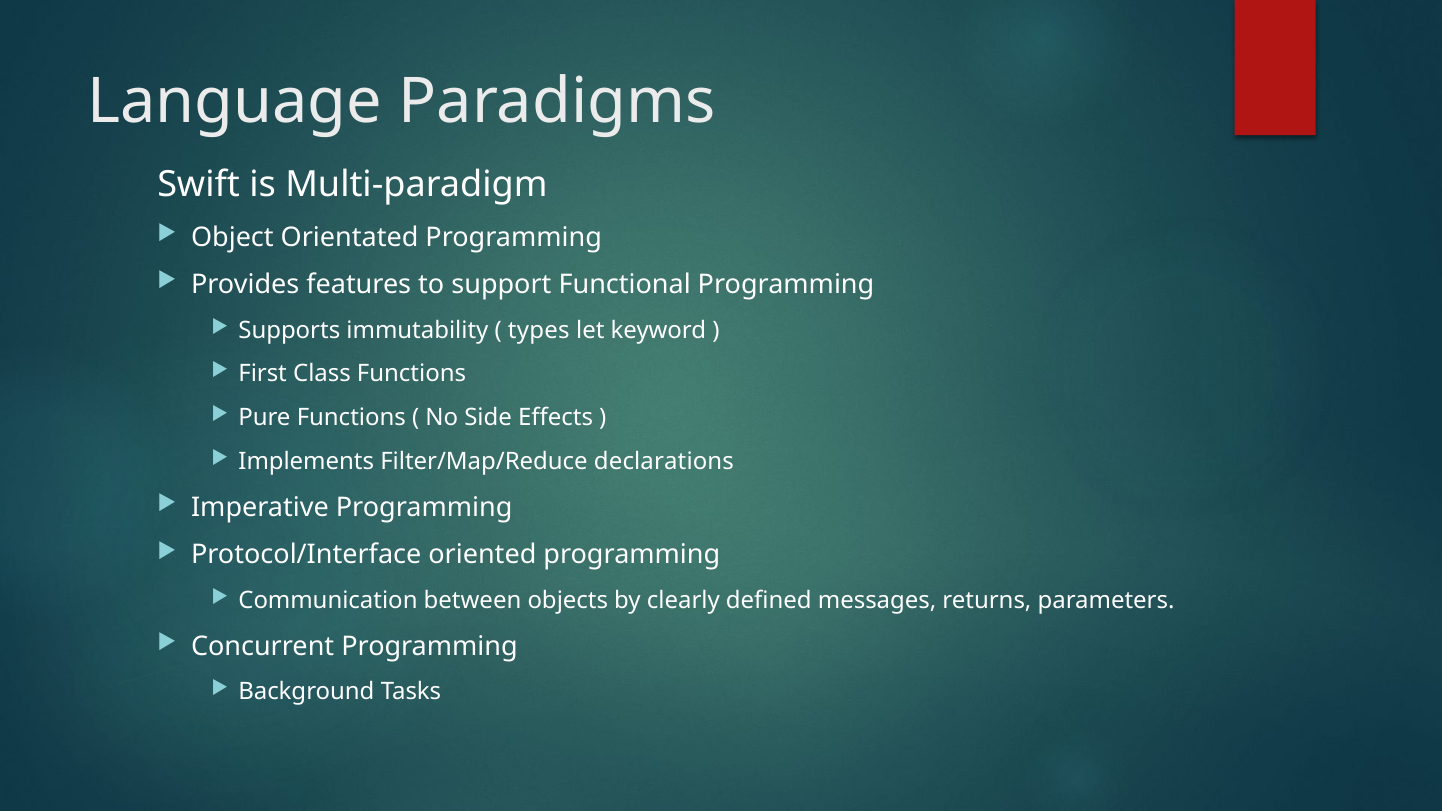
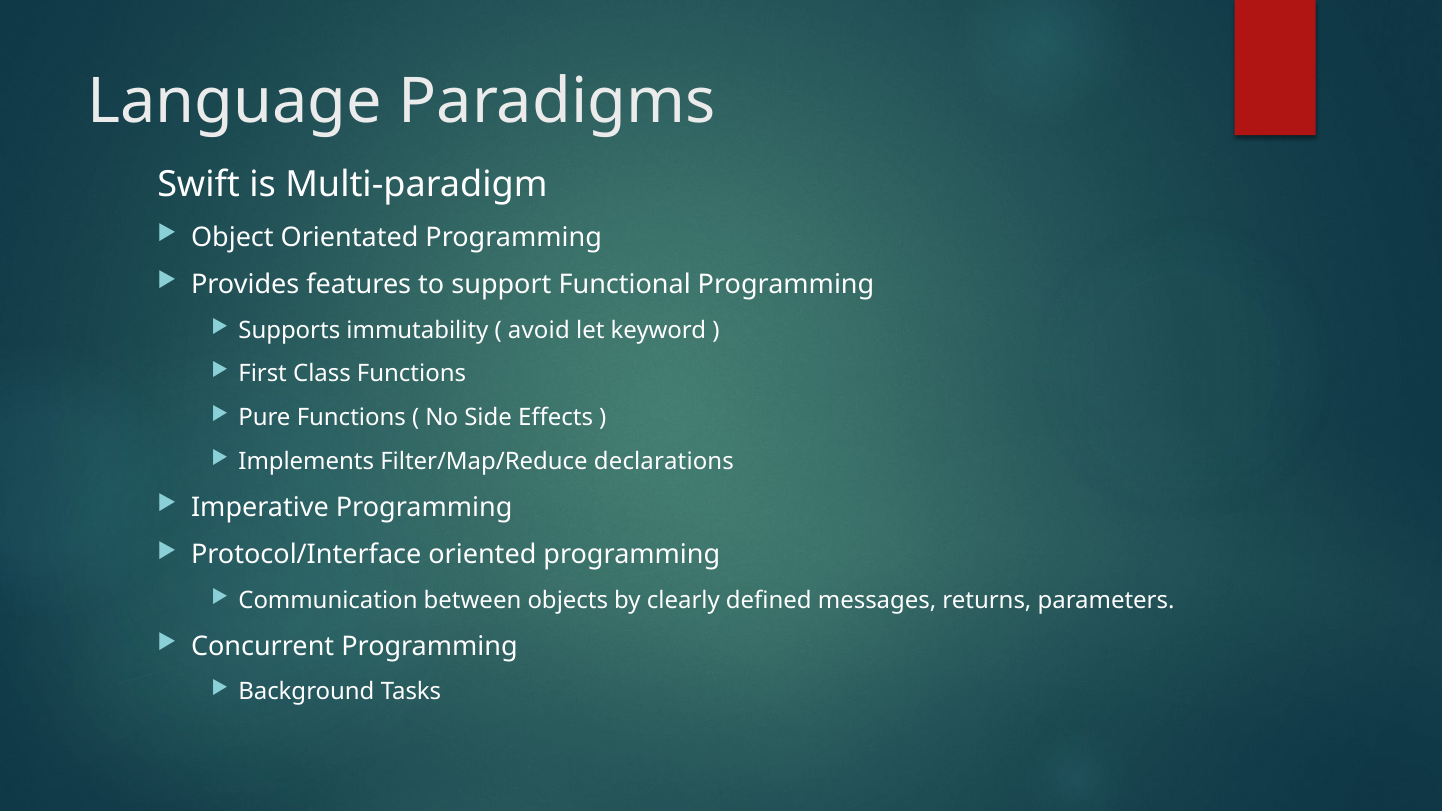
types: types -> avoid (539, 330)
